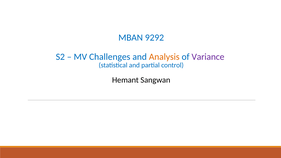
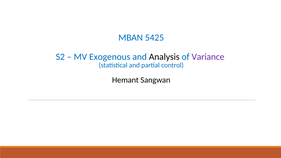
9292: 9292 -> 5425 (154, 38)
Challenges: Challenges -> Exogenous (110, 57)
Analysis colour: orange -> black (164, 57)
